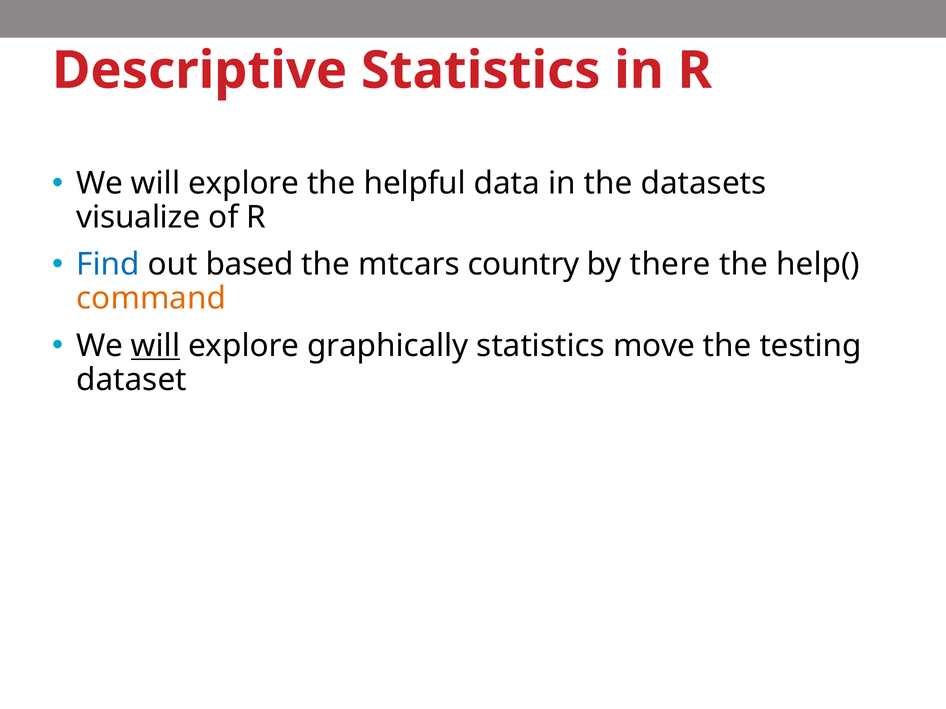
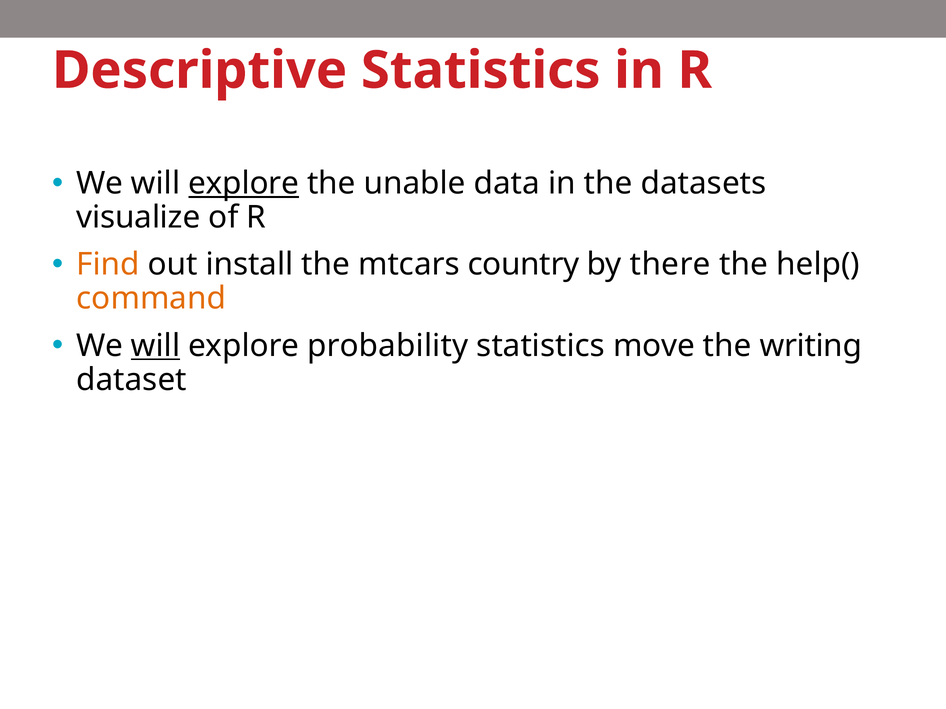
explore underline: none -> present (244, 184)
helpful: helpful -> unable (415, 184)
Find colour: blue -> orange (108, 265)
based: based -> install (250, 265)
graphically: graphically -> probability (388, 346)
testing: testing -> writing (811, 346)
